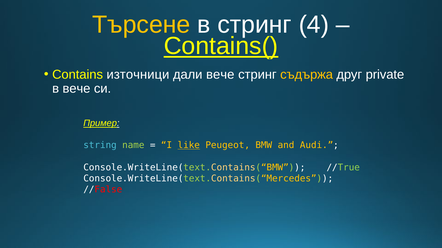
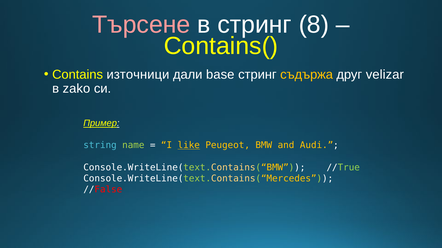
Търсене colour: yellow -> pink (141, 25)
4: 4 -> 8 (314, 25)
Contains( underline: present -> none (221, 46)
дали вече: вече -> base (220, 75)
private: private -> velizar (385, 75)
в вече: вече -> zako (76, 89)
